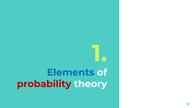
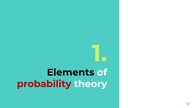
Elements colour: blue -> black (71, 72)
